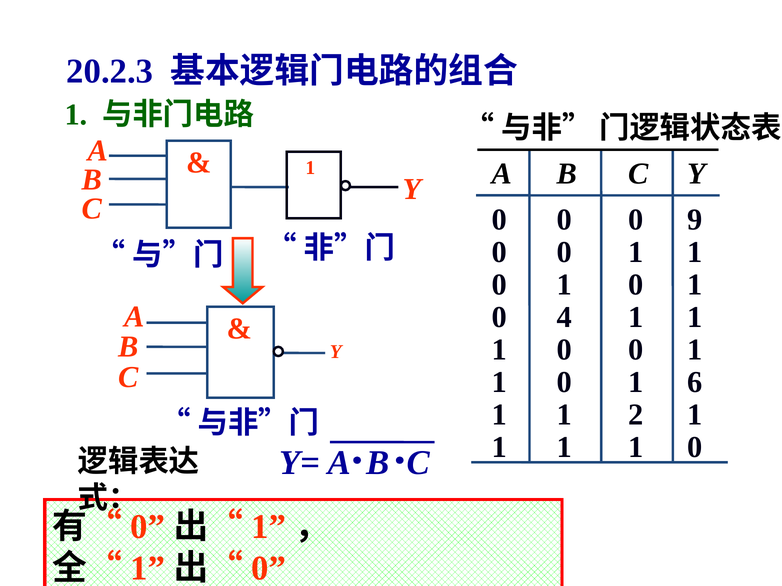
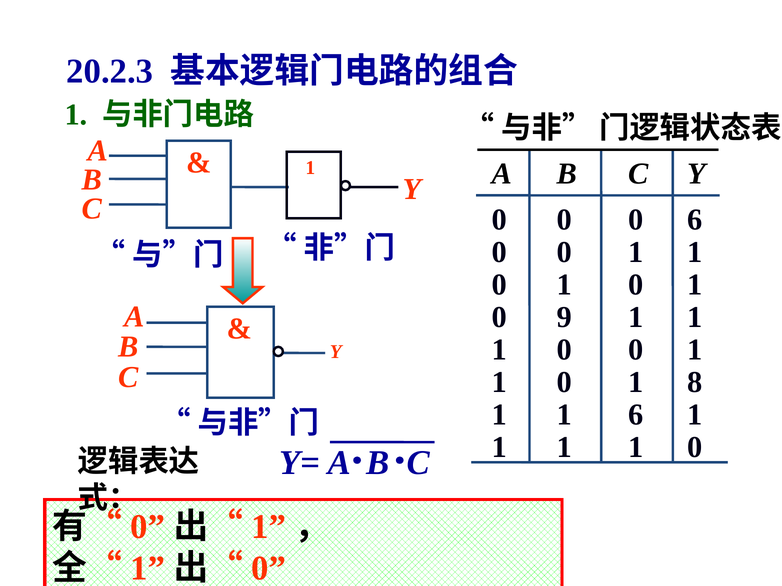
0 9: 9 -> 6 (695, 220)
4: 4 -> 9 (564, 317)
6: 6 -> 8 (695, 383)
1 2: 2 -> 6 (636, 415)
